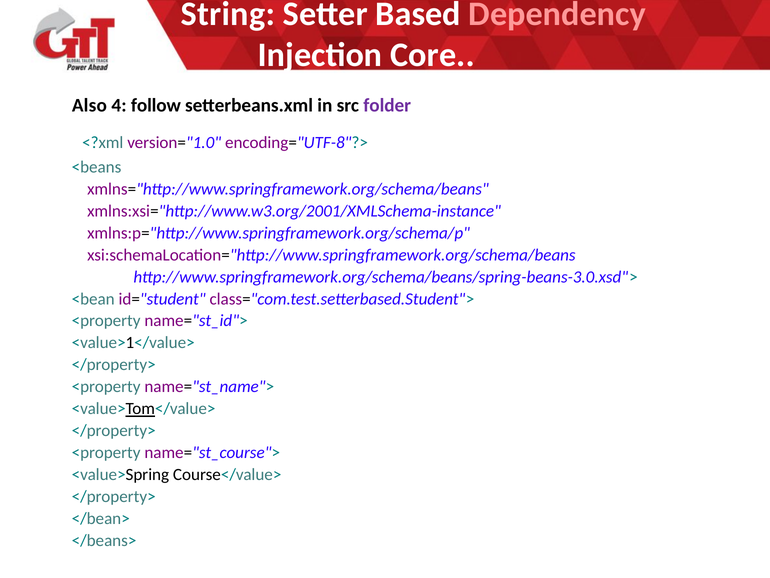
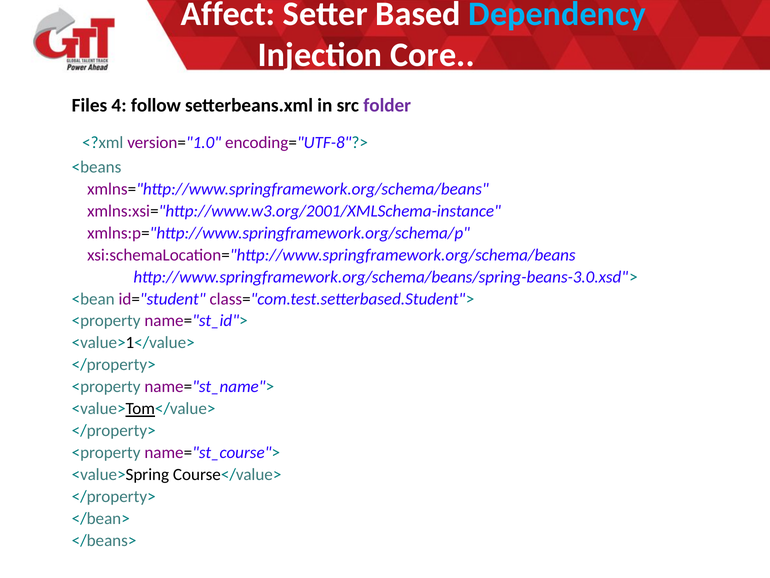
String: String -> Affect (228, 14)
Dependency colour: pink -> light blue (557, 14)
Also: Also -> Files (89, 105)
